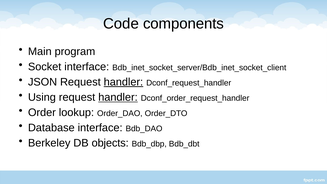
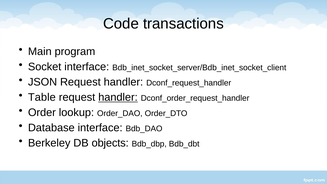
components: components -> transactions (183, 24)
handler underline: present -> none (123, 82)
Using: Using -> Table (42, 97)
